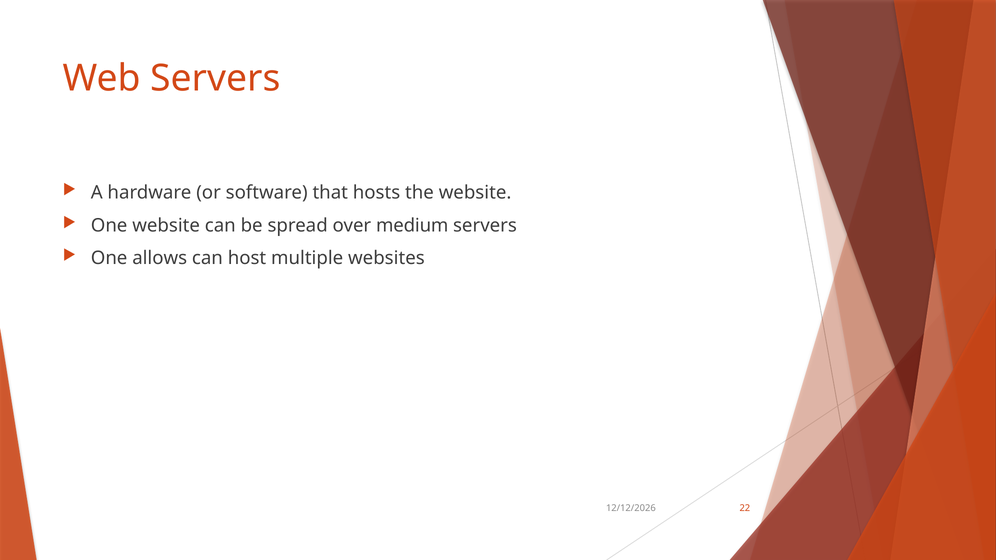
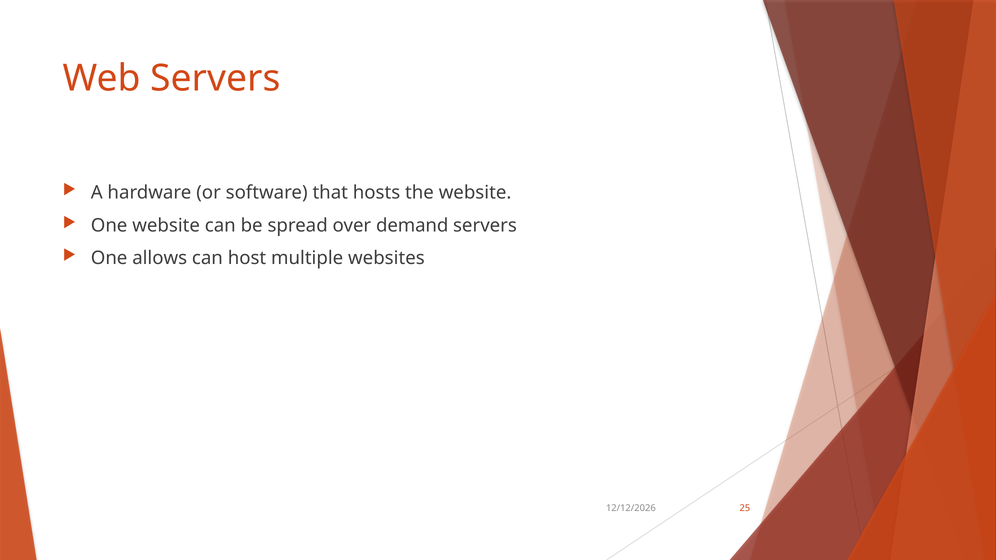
medium: medium -> demand (412, 226)
22: 22 -> 25 (745, 508)
